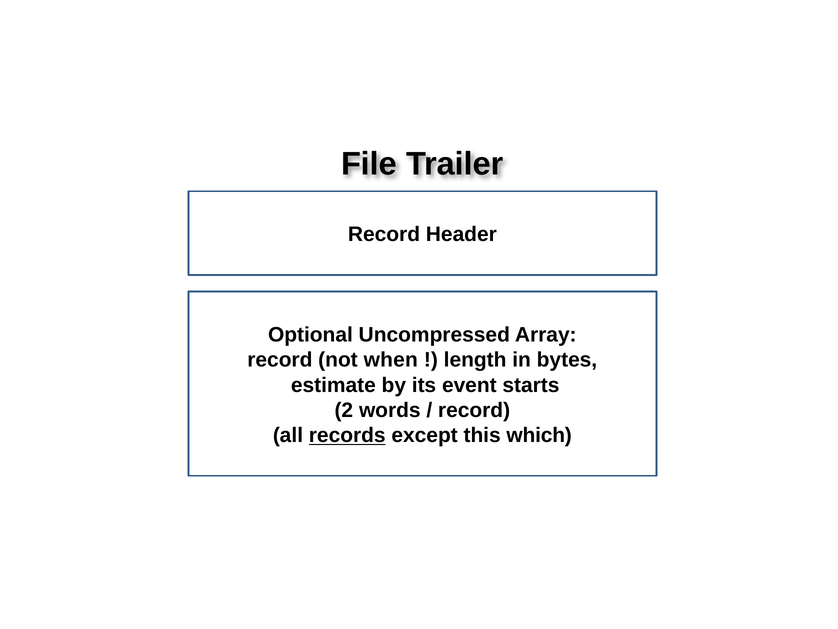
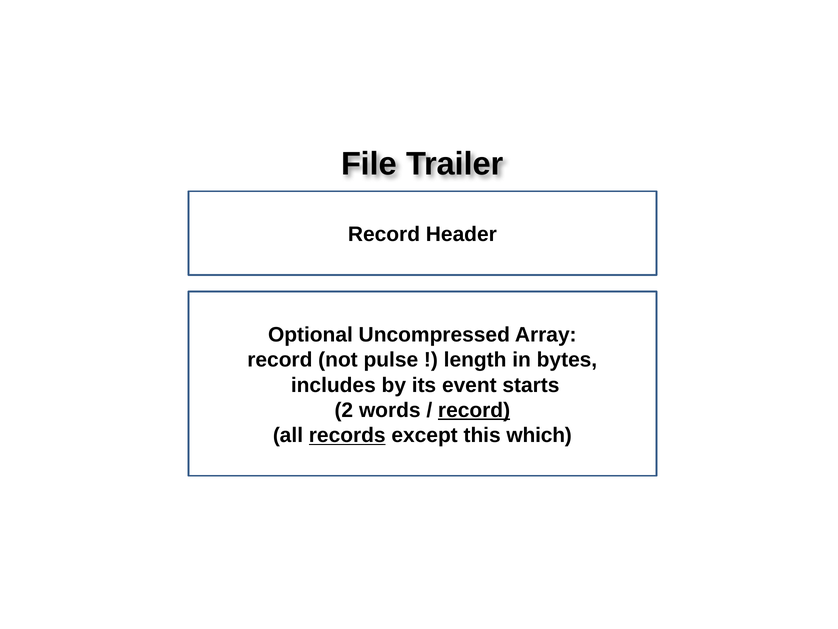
when: when -> pulse (391, 360)
estimate: estimate -> includes (333, 385)
record underline: none -> present (474, 410)
